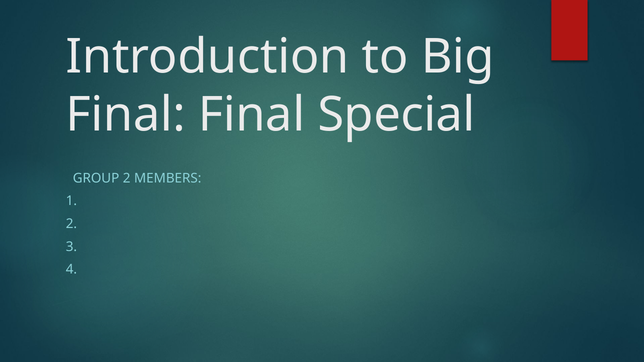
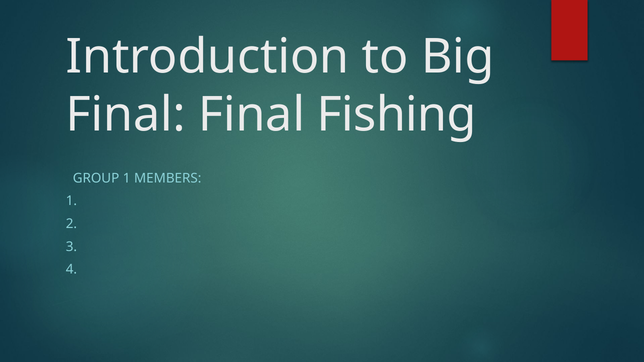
Special: Special -> Fishing (397, 115)
GROUP 2: 2 -> 1 (127, 178)
